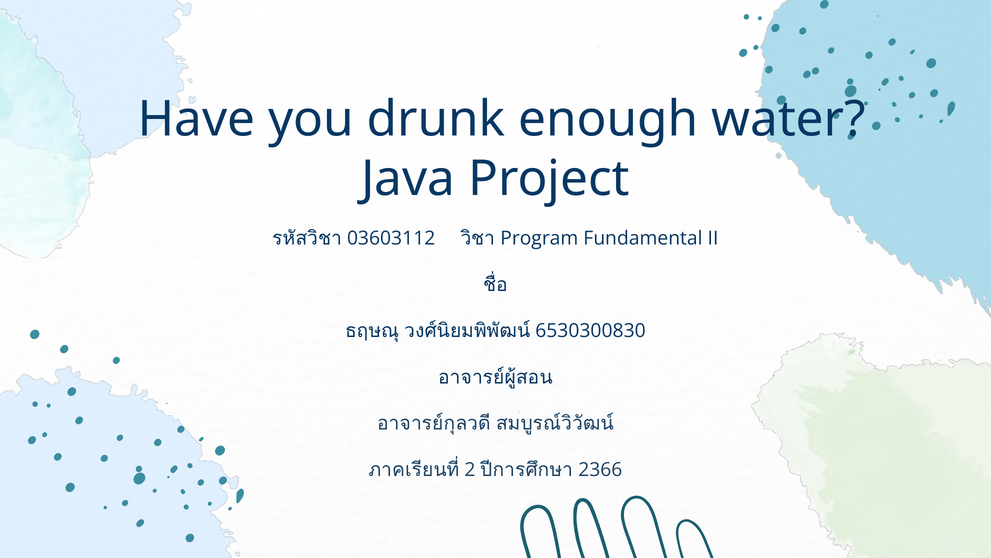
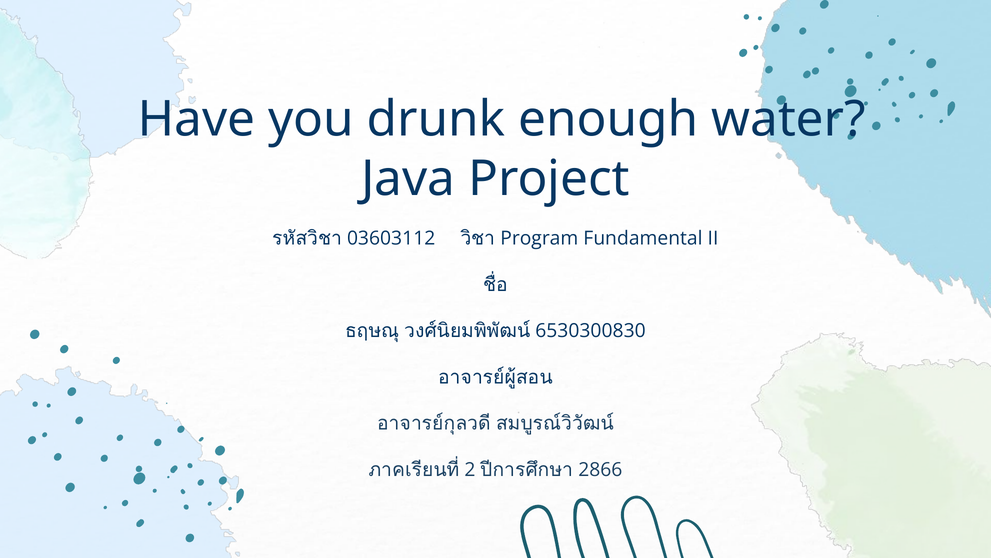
2366: 2366 -> 2866 (600, 469)
